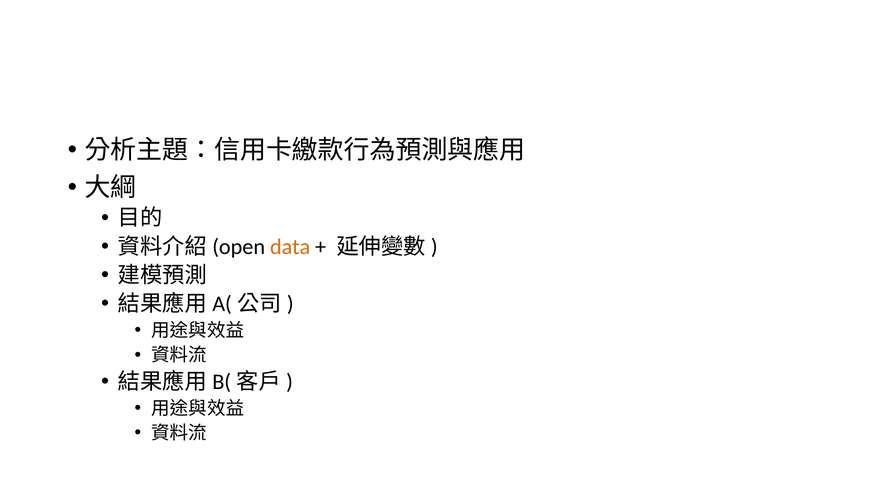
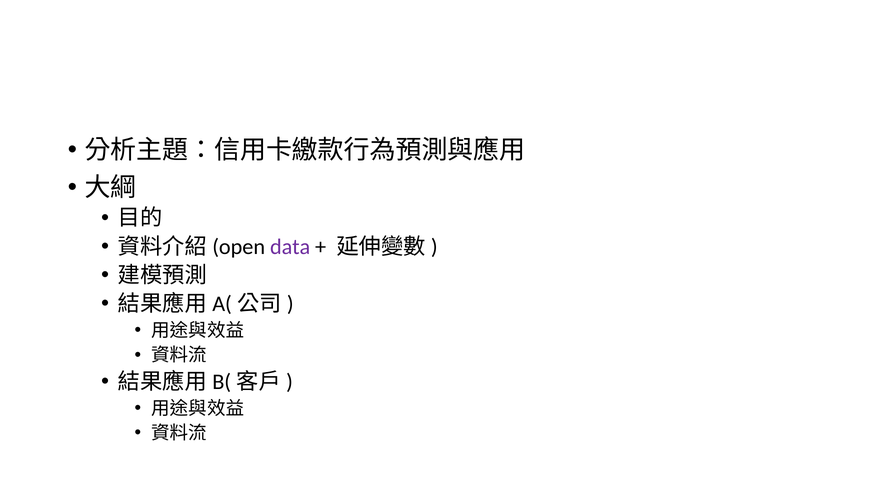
data colour: orange -> purple (290, 247)
